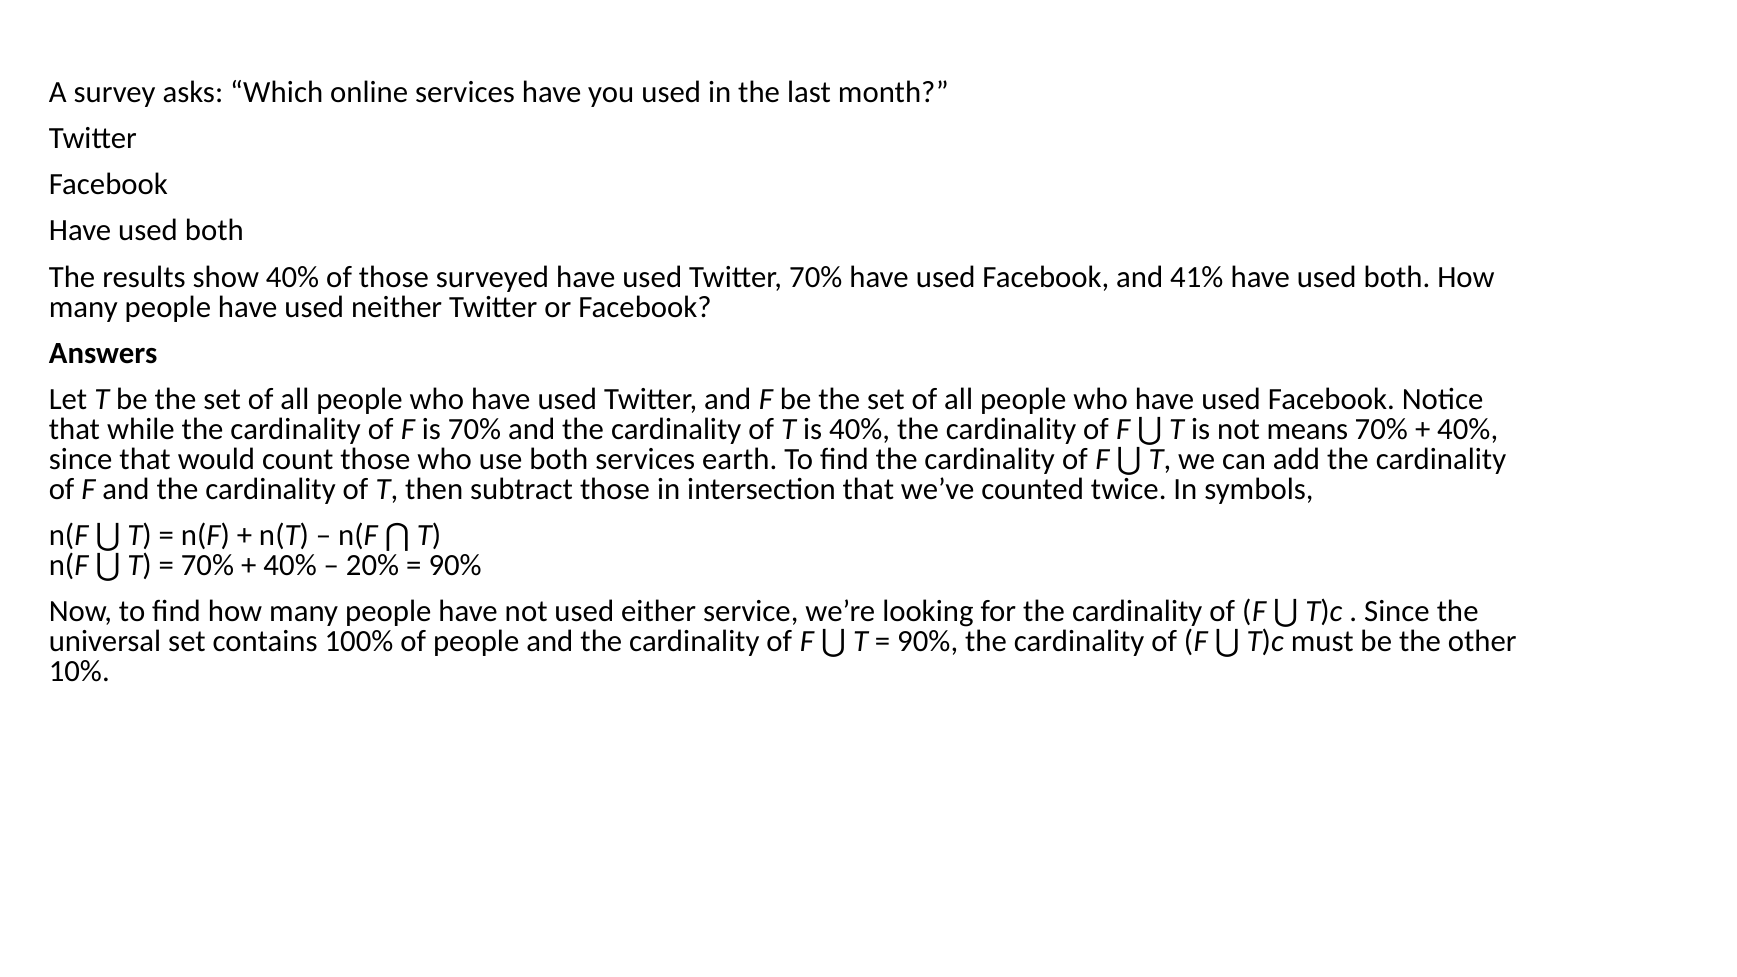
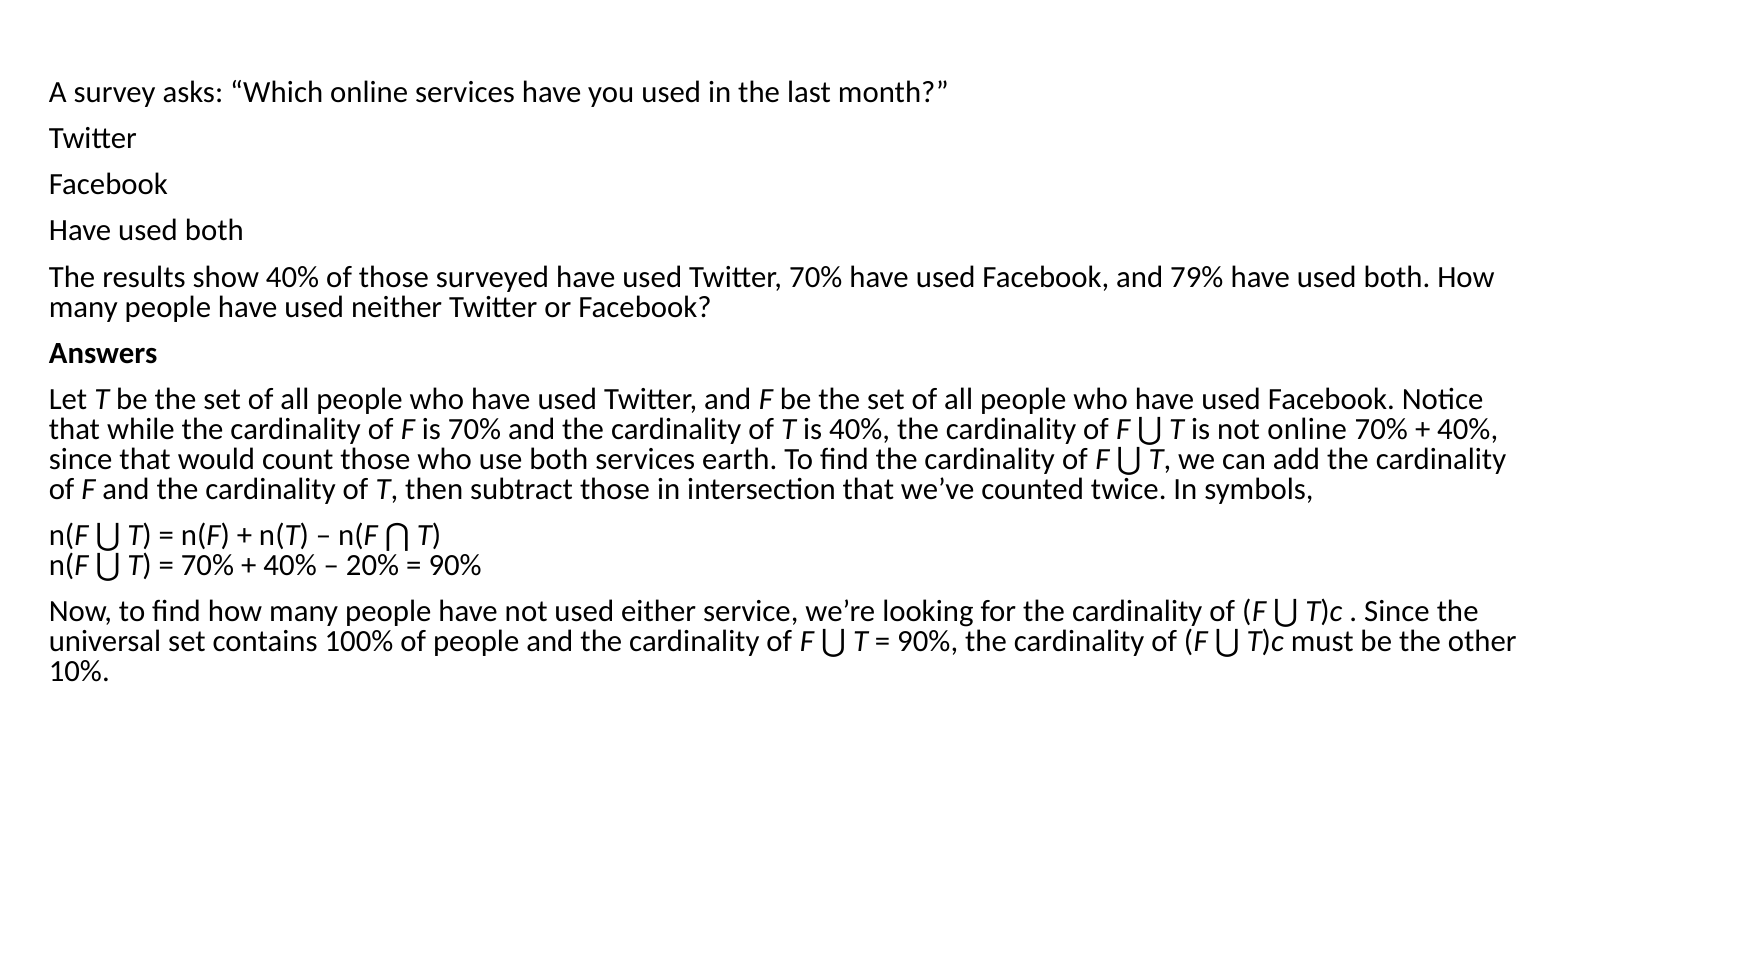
41%: 41% -> 79% (1197, 277)
not means: means -> online (1307, 429)
